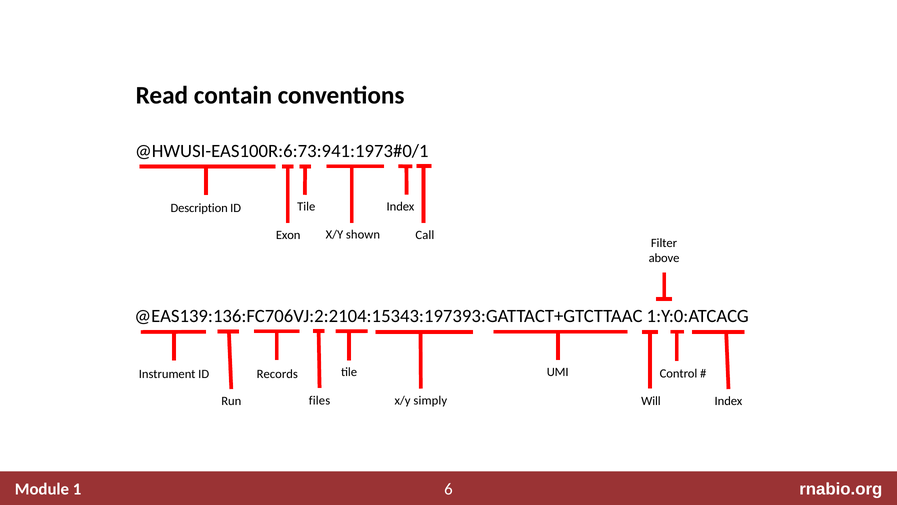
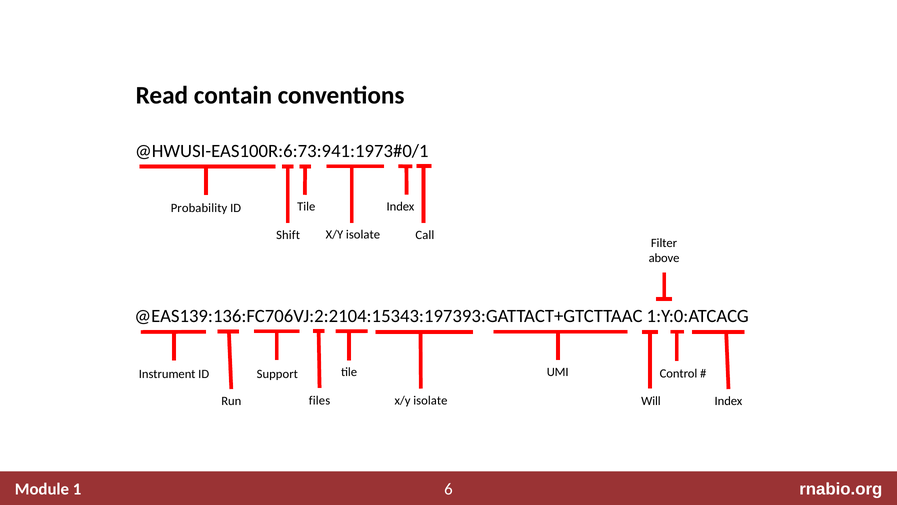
Description: Description -> Probability (199, 208)
shown: shown -> isolate (363, 235)
Exon: Exon -> Shift (288, 235)
Records: Records -> Support (277, 374)
simply: simply -> isolate (430, 400)
